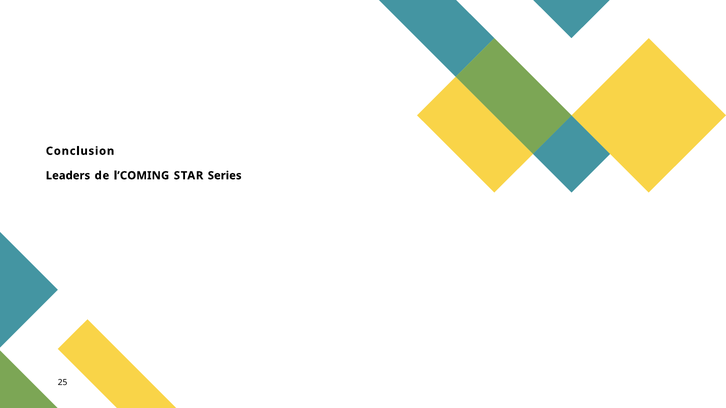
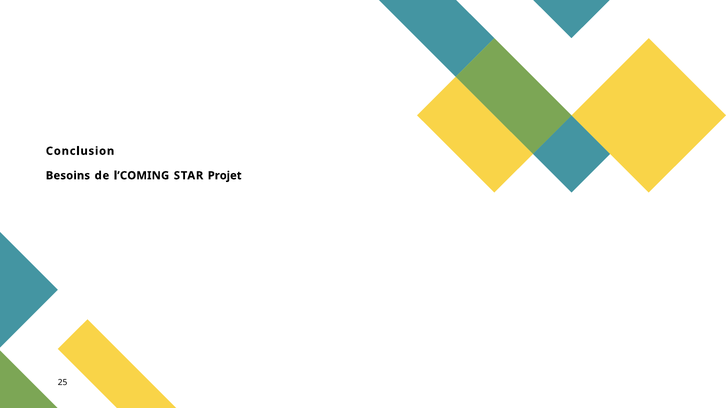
Leaders: Leaders -> Besoins (68, 176)
Series: Series -> Projet (225, 176)
